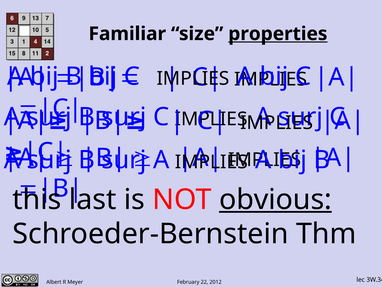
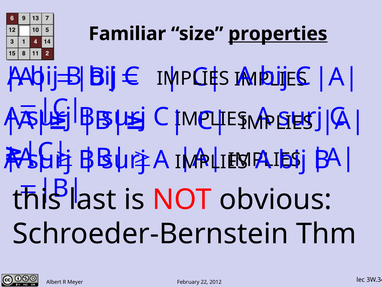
obvious underline: present -> none (275, 199)
